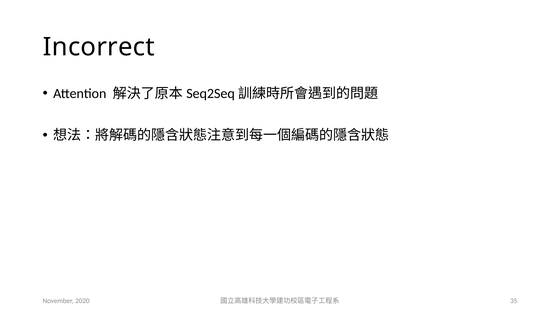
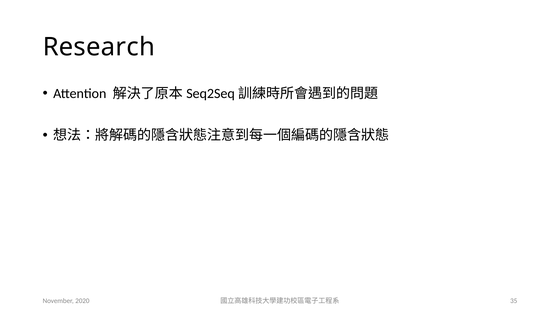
Incorrect: Incorrect -> Research (99, 47)
